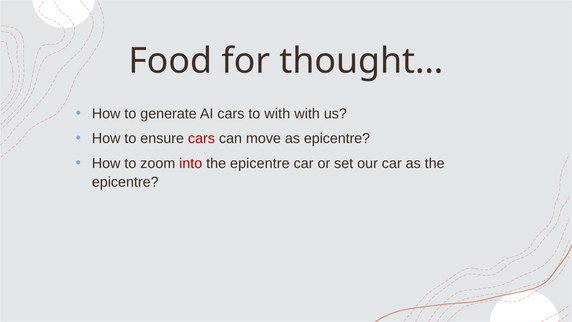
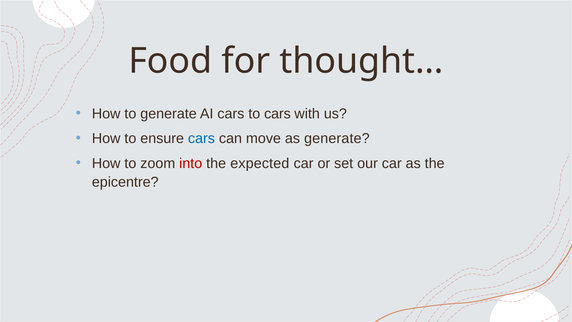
to with: with -> cars (277, 114)
cars colour: red -> blue (201, 138)
as epicentre: epicentre -> generate (337, 138)
epicentre: epicentre -> expected (260, 163)
